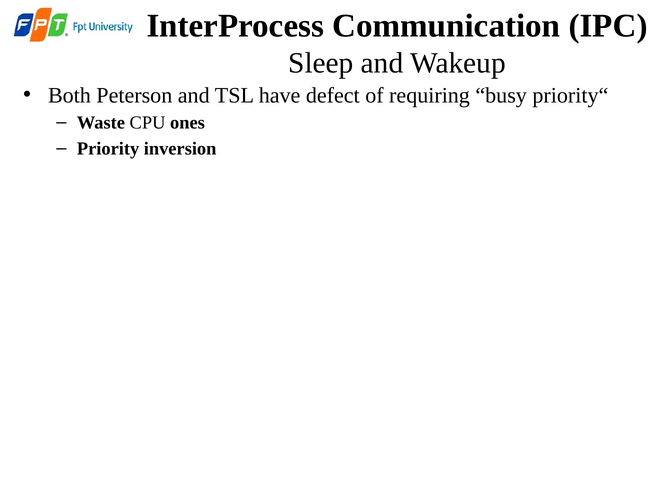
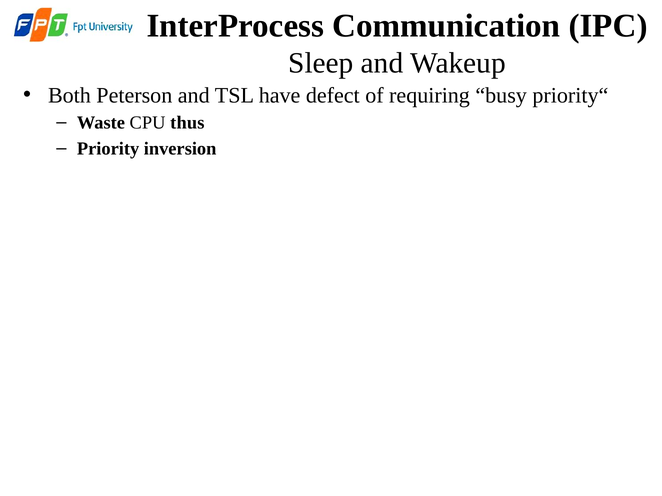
ones: ones -> thus (187, 123)
